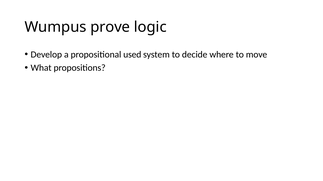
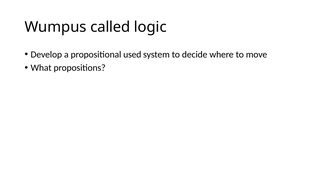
prove: prove -> called (110, 27)
